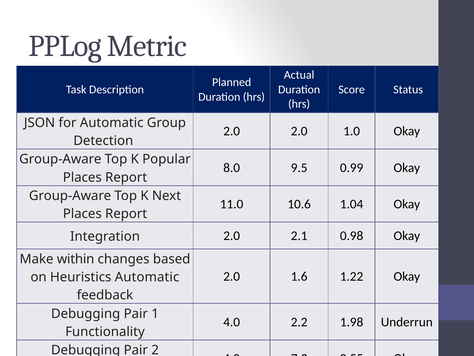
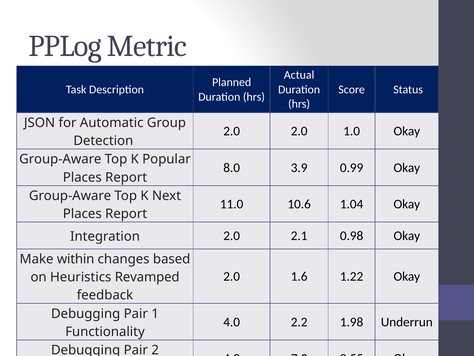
9.5: 9.5 -> 3.9 (299, 167)
Heuristics Automatic: Automatic -> Revamped (147, 277)
